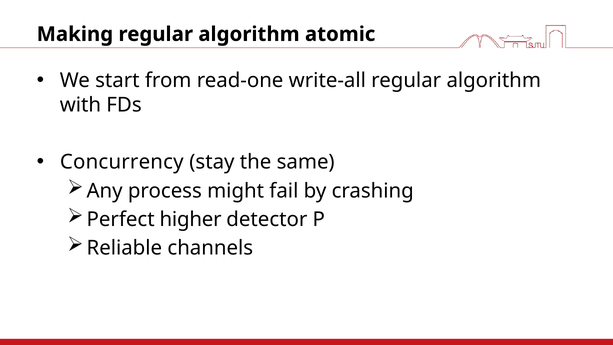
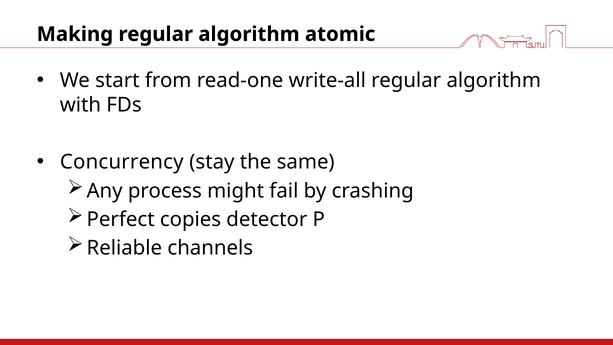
higher: higher -> copies (191, 219)
